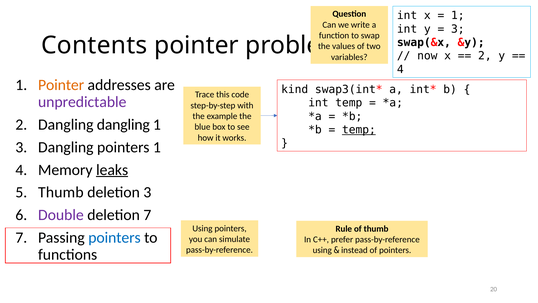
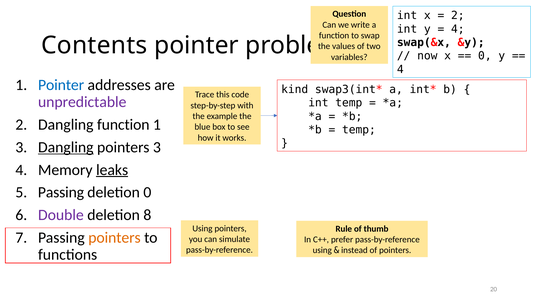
1: 1 -> 2 (458, 16)
3: 3 -> 4 (458, 29)
2: 2 -> 0 (485, 56)
Pointer colour: orange -> blue (61, 85)
Dangling dangling: dangling -> function (123, 125)
temp underline: present -> none (359, 130)
Dangling underline: none -> present (66, 147)
pointers 1: 1 -> 3 (157, 147)
Thumb: Thumb -> Passing (61, 192)
deletion 3: 3 -> 0 (147, 192)
deletion 7: 7 -> 8 (147, 215)
pointers colour: blue -> orange (114, 237)
